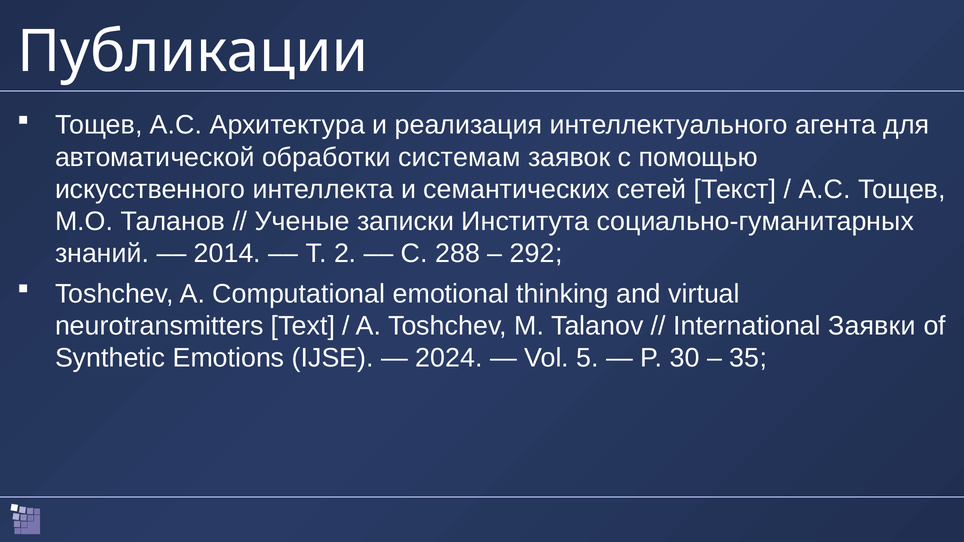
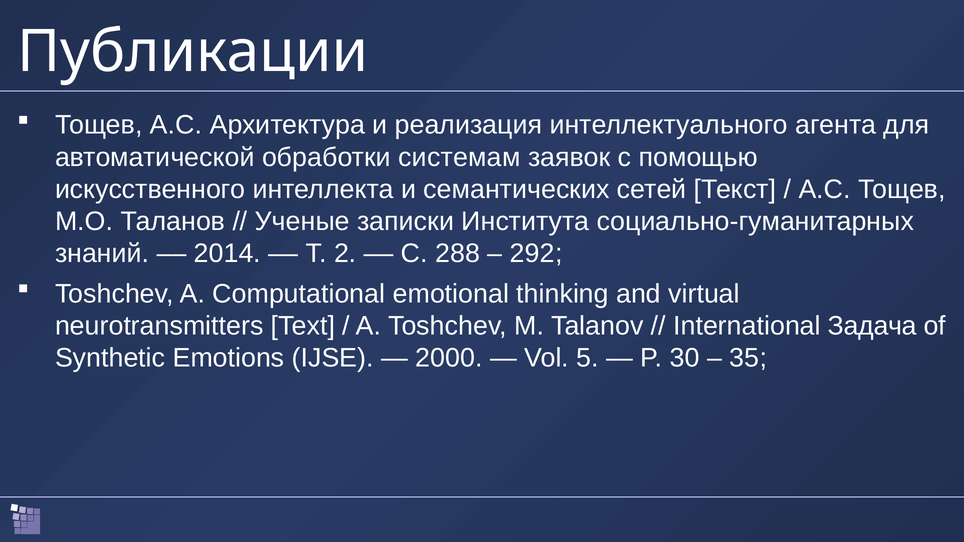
Заявки: Заявки -> Задача (872, 326)
2024: 2024 -> 2000 (449, 358)
